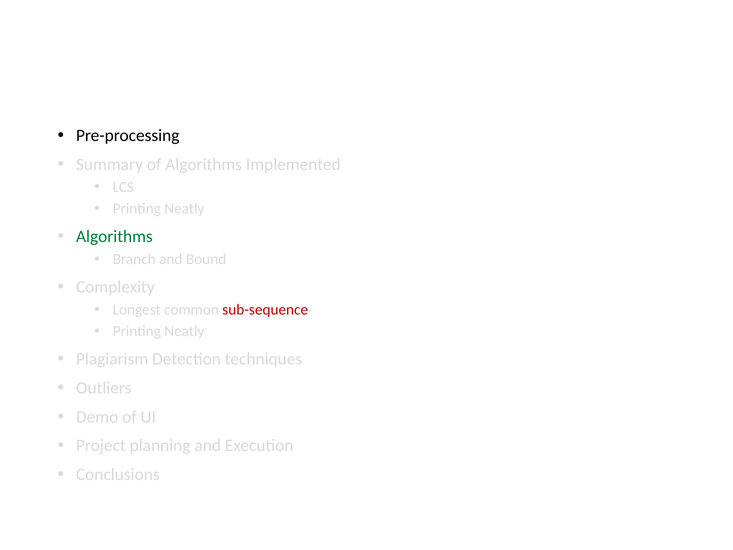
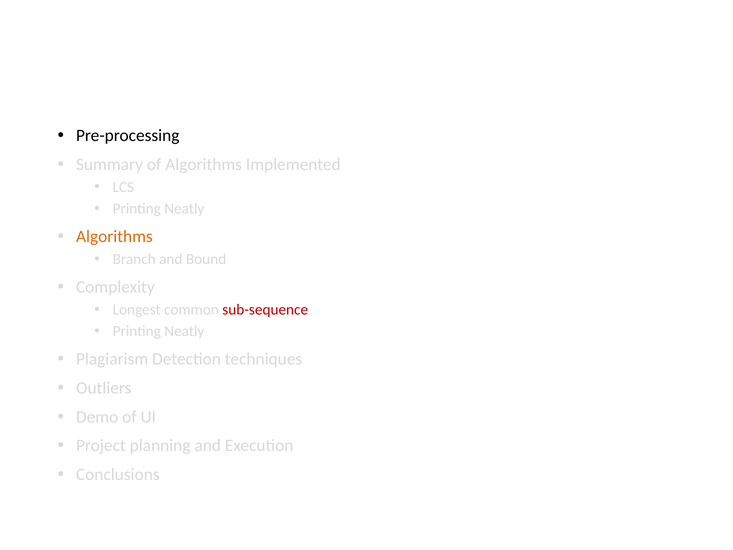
Algorithms colour: green -> orange (114, 236)
